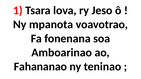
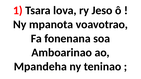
Fahananao: Fahananao -> Mpandeha (40, 67)
